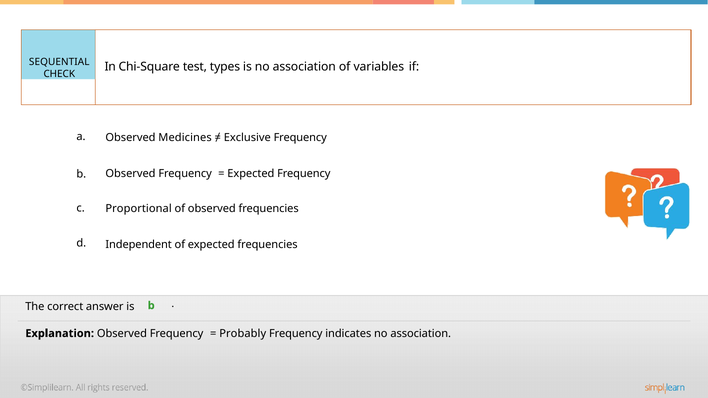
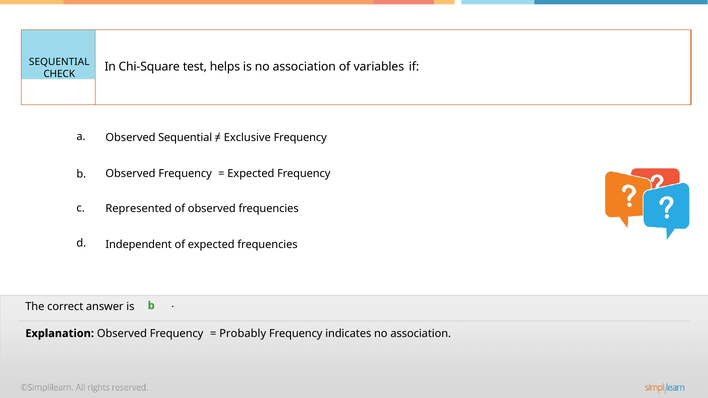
types: types -> helps (225, 67)
Observed Medicines: Medicines -> Sequential (185, 138)
Proportional: Proportional -> Represented (139, 209)
